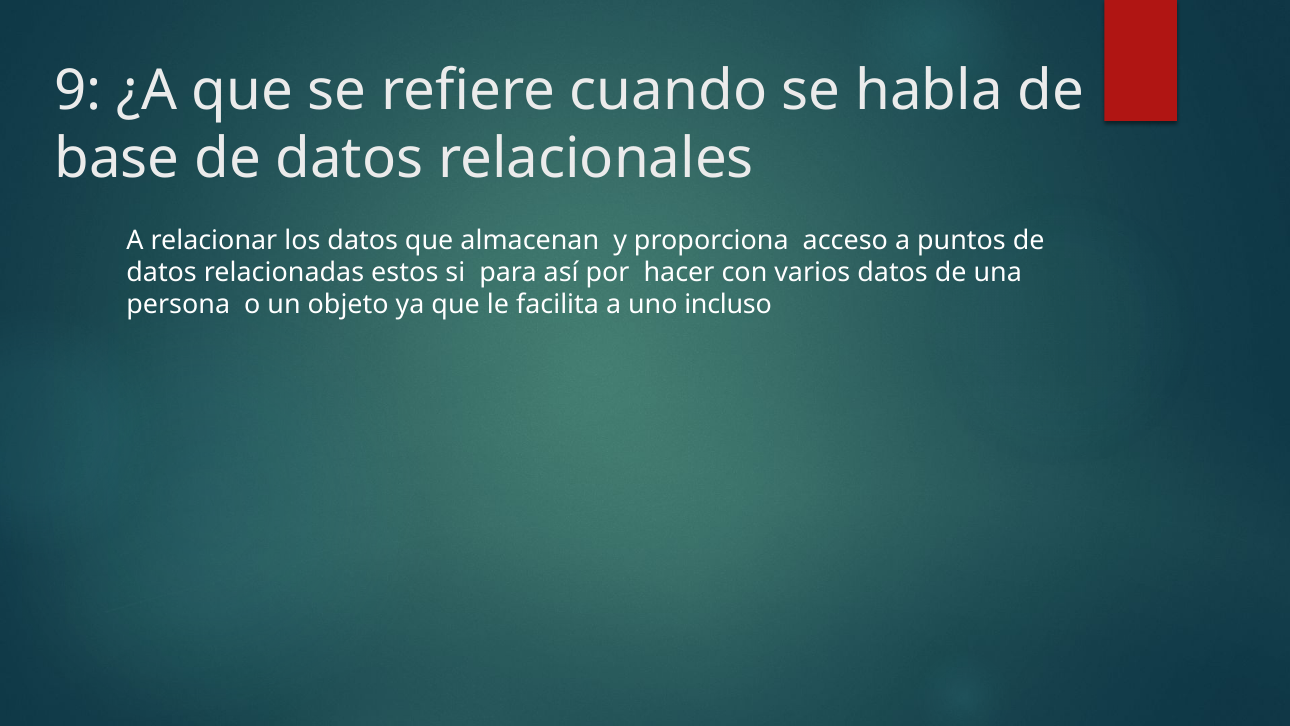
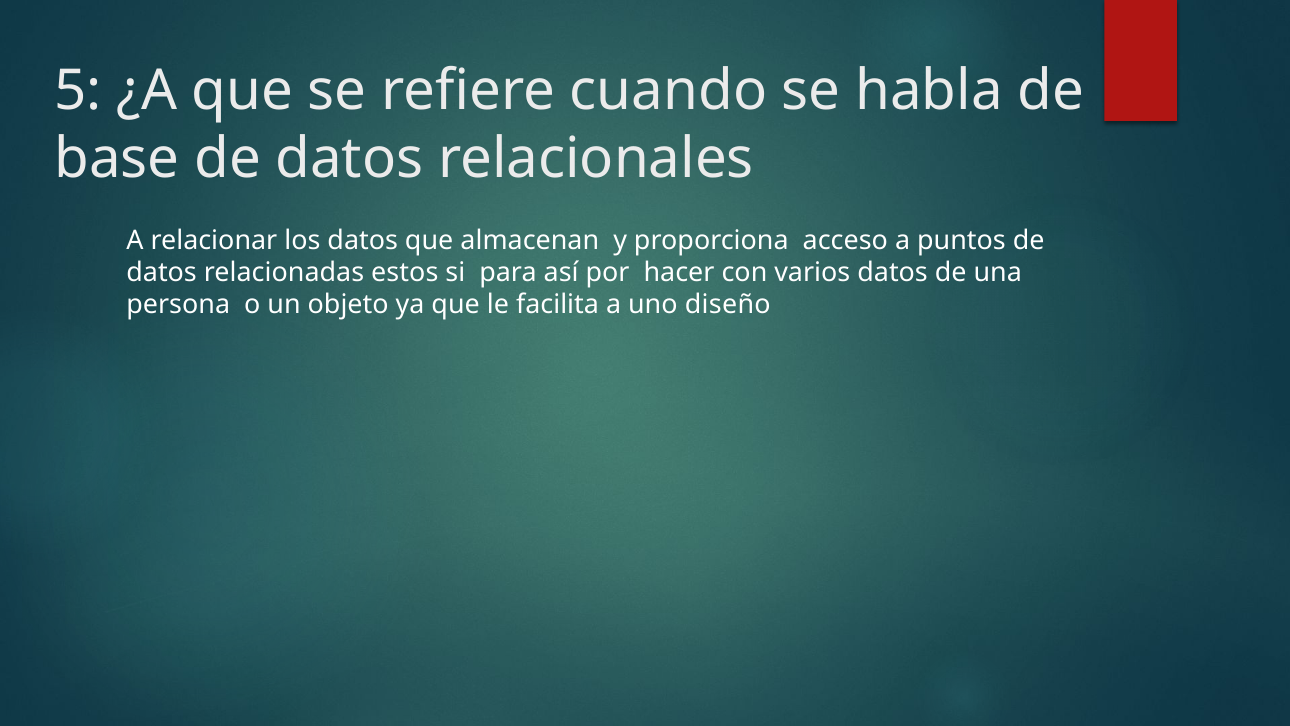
9: 9 -> 5 (78, 91)
incluso: incluso -> diseño (728, 305)
